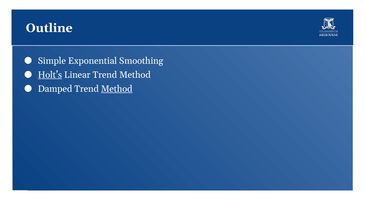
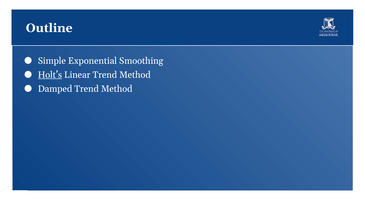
Method underline: present -> none (117, 89)
